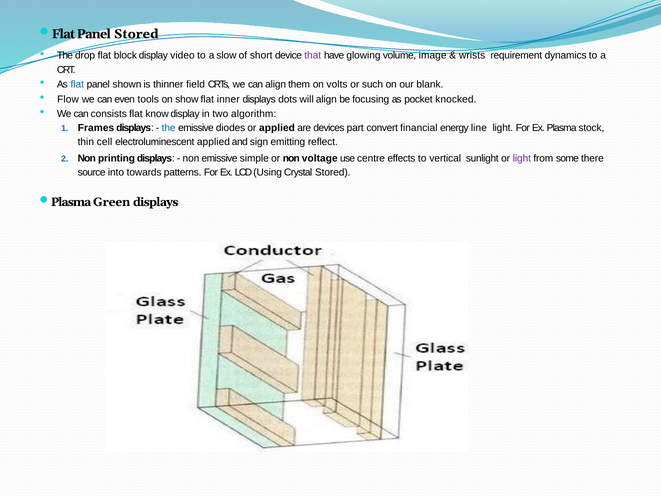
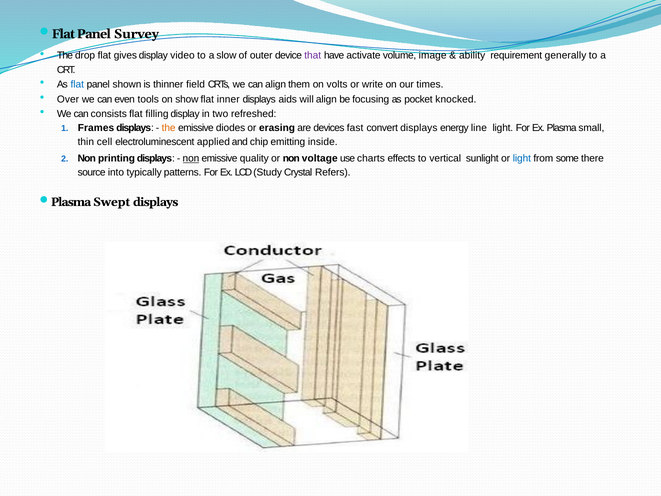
Panel Stored: Stored -> Survey (136, 34)
block: block -> gives (125, 56)
short: short -> outer (261, 56)
glowing: glowing -> activate (364, 56)
wrists: wrists -> ability (472, 56)
dynamics: dynamics -> generally (566, 56)
such: such -> write (372, 84)
blank: blank -> times (430, 84)
Flow: Flow -> Over (68, 99)
dots: dots -> aids (288, 99)
know: know -> filling (157, 114)
algorithm: algorithm -> refreshed (254, 114)
the colour: blue -> orange (169, 128)
or applied: applied -> erasing (277, 128)
part: part -> fast (355, 128)
convert financial: financial -> displays (419, 128)
stock: stock -> small (591, 128)
sign: sign -> chip (259, 142)
reflect: reflect -> inside (323, 142)
non underline: none -> present (191, 158)
simple: simple -> quality (254, 158)
centre: centre -> charts (371, 158)
light colour: purple -> blue (522, 158)
towards: towards -> typically (144, 172)
Using: Using -> Study (268, 172)
Crystal Stored: Stored -> Refers (333, 172)
Green: Green -> Swept (112, 202)
